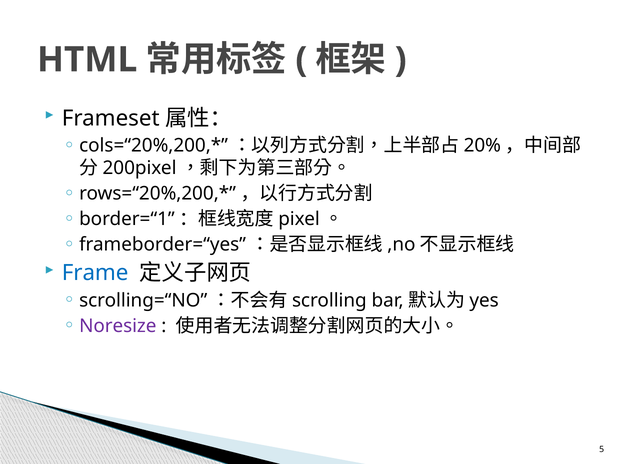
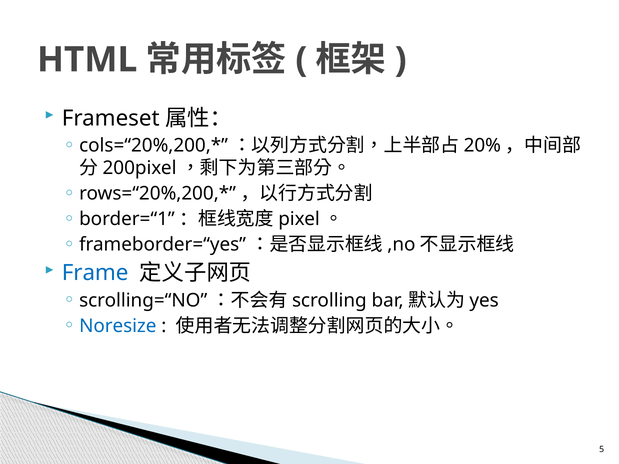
Noresize colour: purple -> blue (118, 326)
